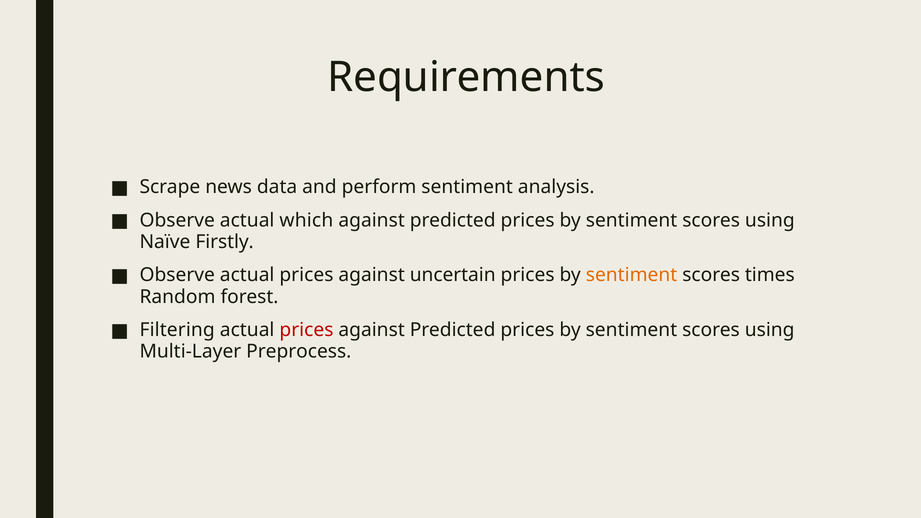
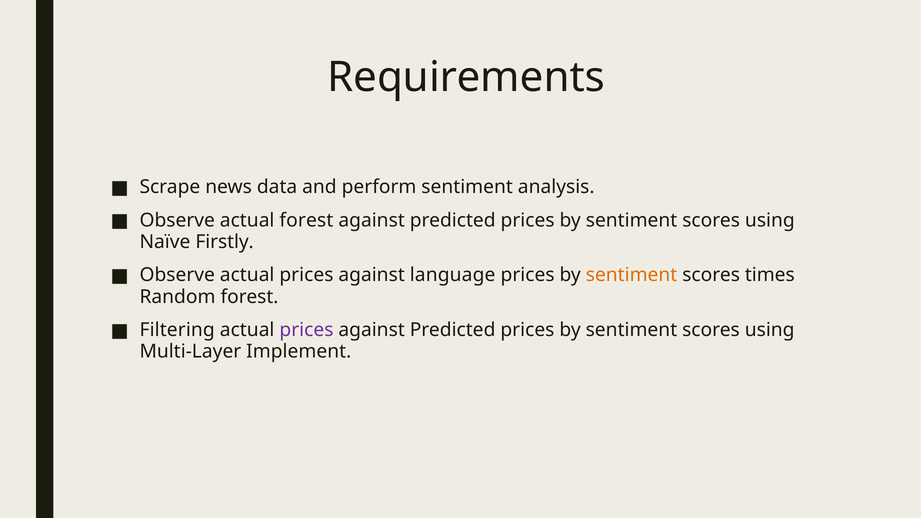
actual which: which -> forest (306, 220)
uncertain: uncertain -> language (453, 275)
prices colour: red -> purple (306, 330)
Preprocess: Preprocess -> Implement (299, 352)
